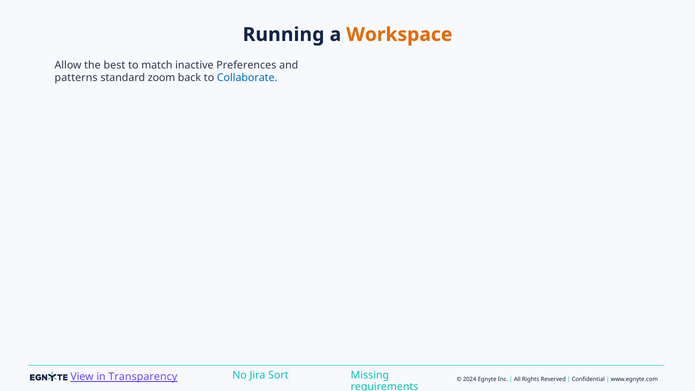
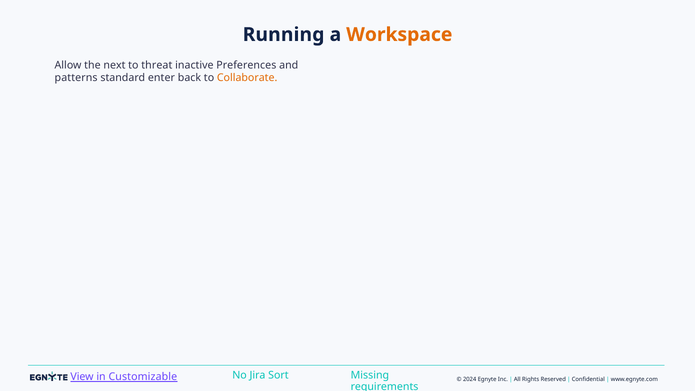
best: best -> next (114, 65)
match: match -> threat (157, 65)
zoom: zoom -> enter (161, 78)
Collaborate colour: blue -> orange (247, 78)
Transparency: Transparency -> Customizable (143, 377)
